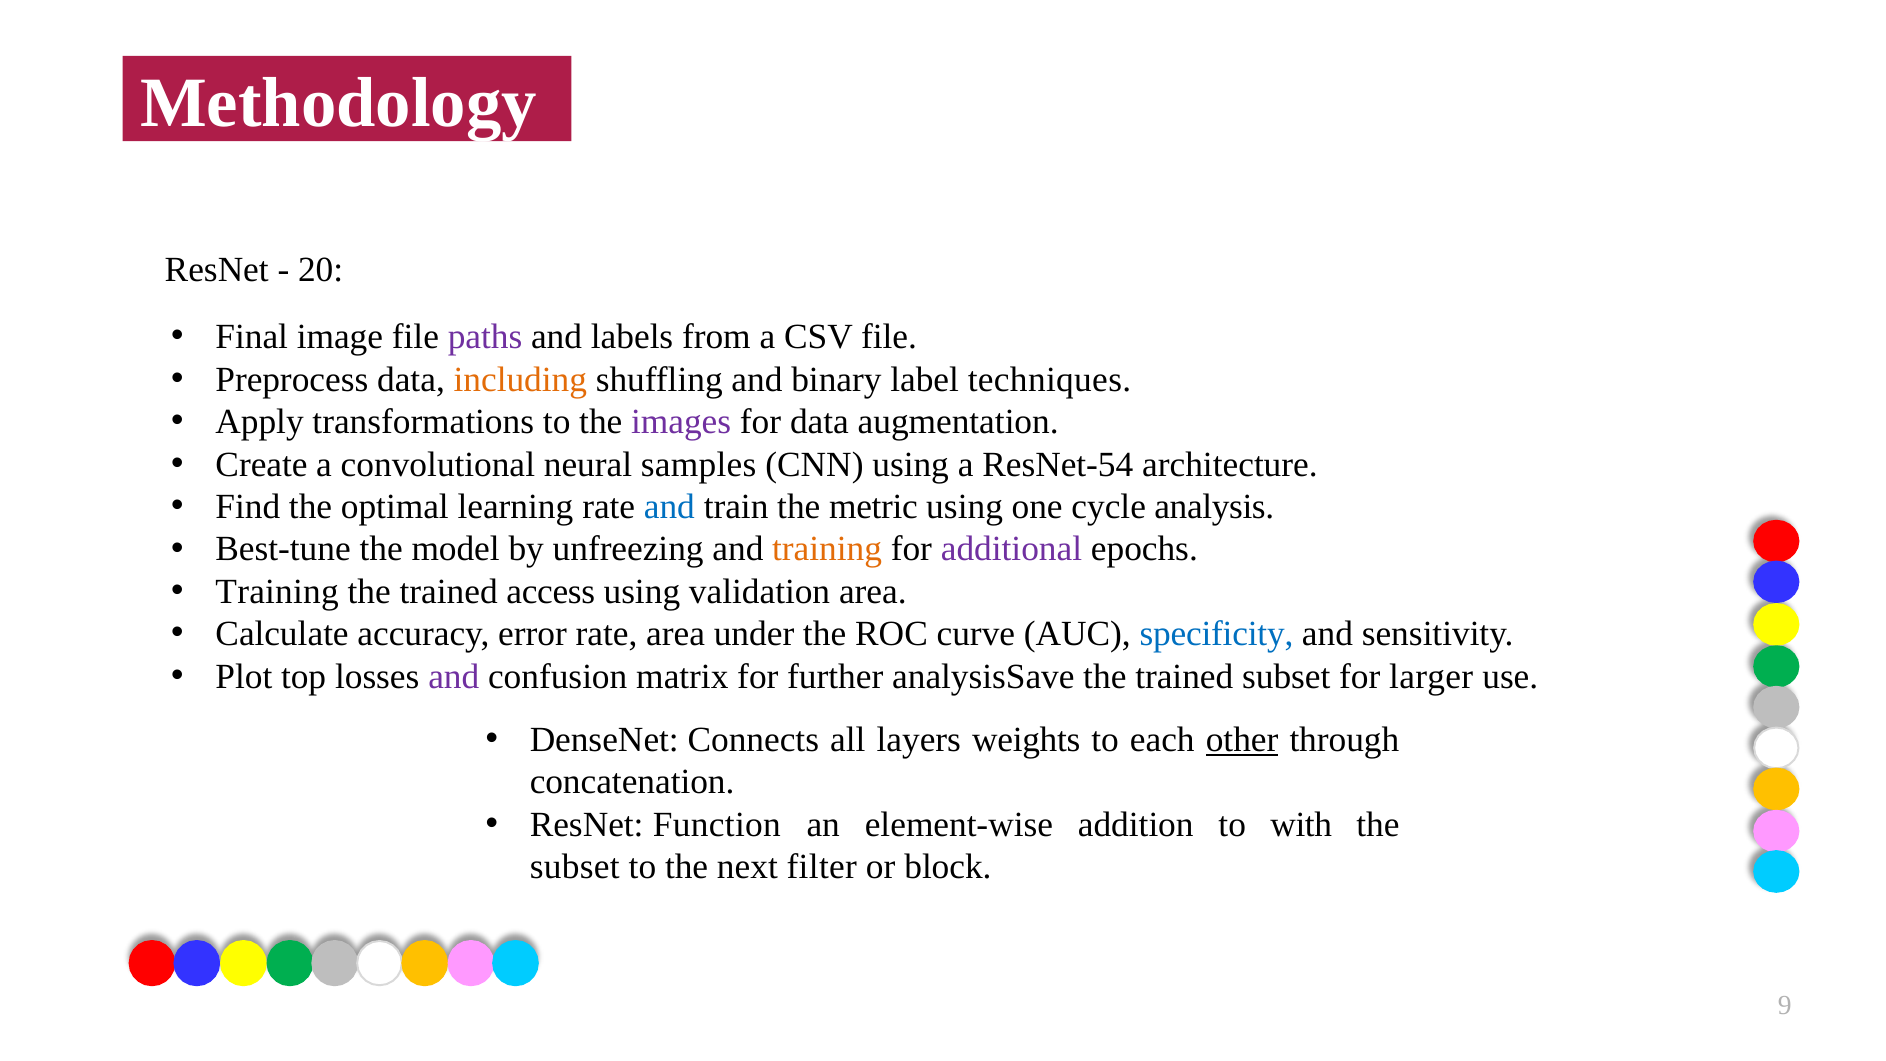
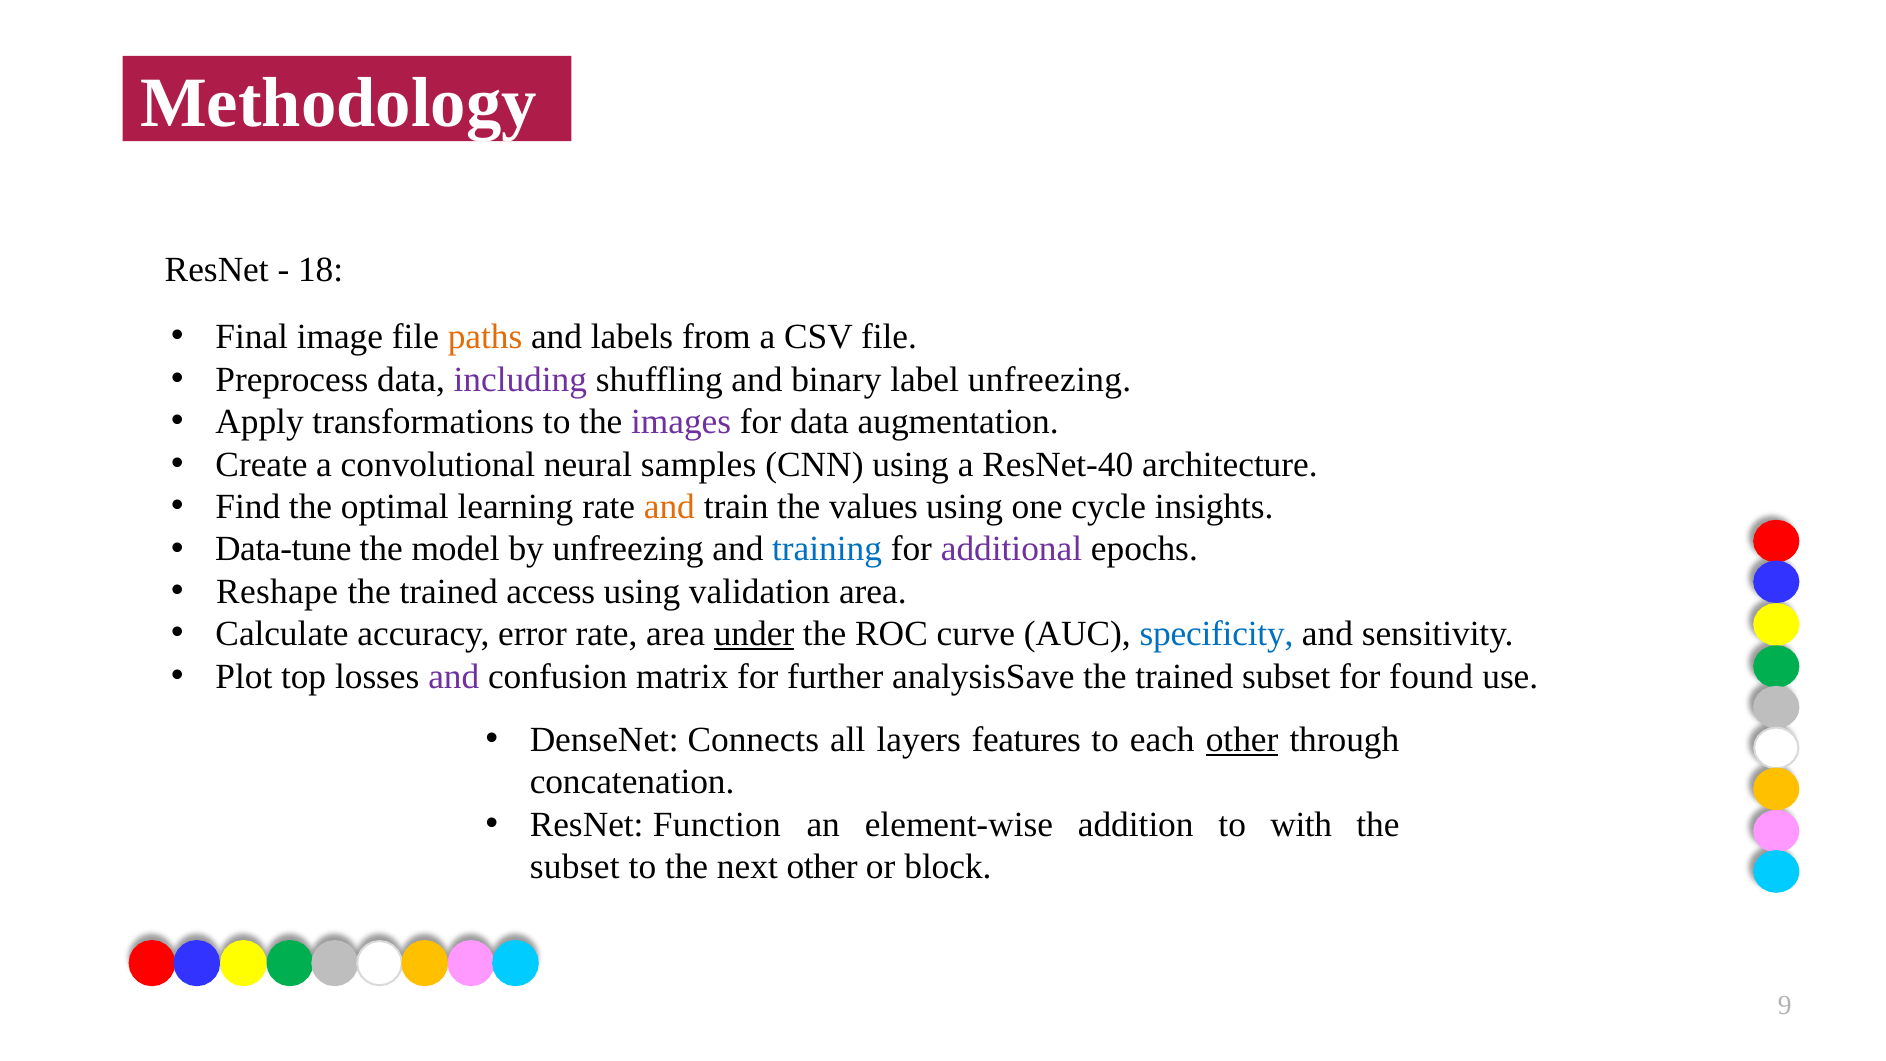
20: 20 -> 18 (321, 270)
paths colour: purple -> orange (485, 337)
including colour: orange -> purple (520, 379)
label techniques: techniques -> unfreezing (1050, 379)
ResNet-54: ResNet-54 -> ResNet-40 (1058, 464)
and colour: blue -> orange (669, 507)
metric: metric -> values (873, 507)
analysis: analysis -> insights (1214, 507)
Best-tune: Best-tune -> Data-tune (283, 549)
training colour: orange -> blue (827, 549)
Training: Training -> Reshape (277, 592)
under underline: none -> present (754, 634)
larger: larger -> found (1431, 676)
weights: weights -> features (1026, 740)
next filter: filter -> other (822, 867)
